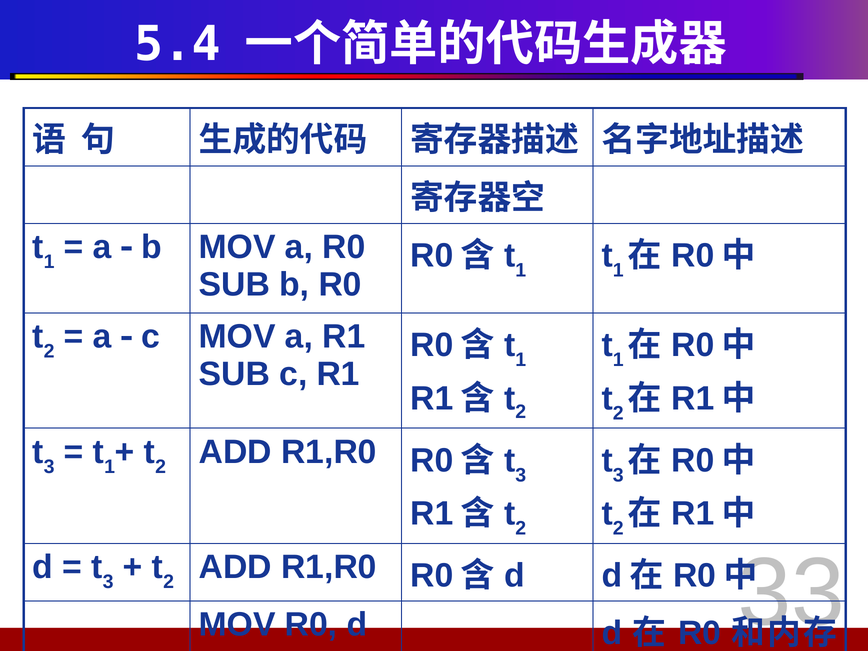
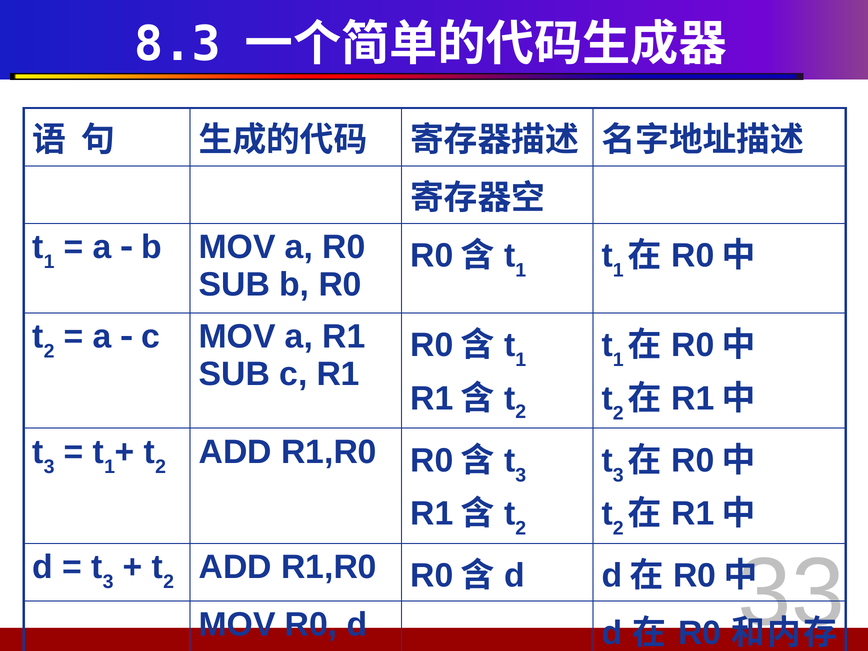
5.4: 5.4 -> 8.3 (178, 45)
